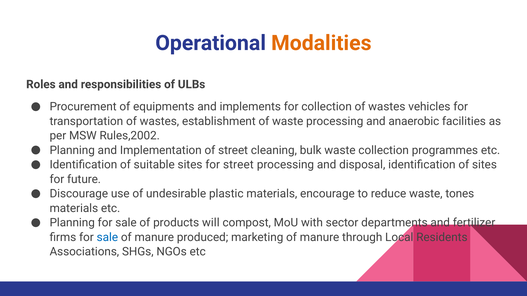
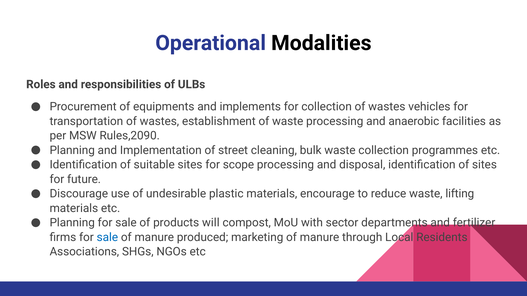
Modalities colour: orange -> black (321, 43)
Rules,2002: Rules,2002 -> Rules,2090 (130, 136)
for street: street -> scope (238, 165)
tones: tones -> lifting (460, 194)
